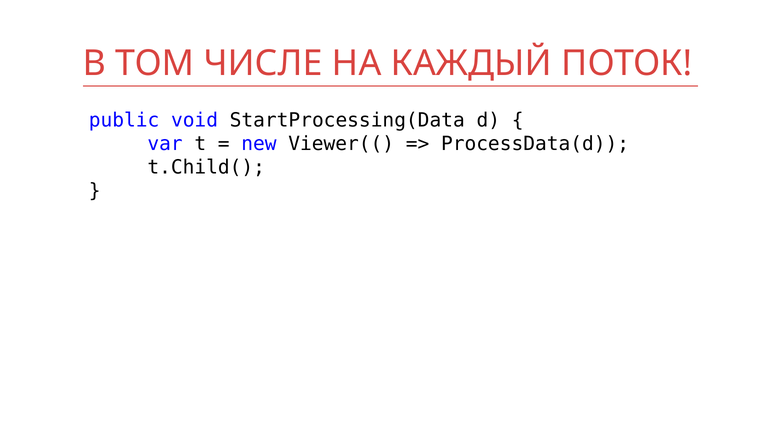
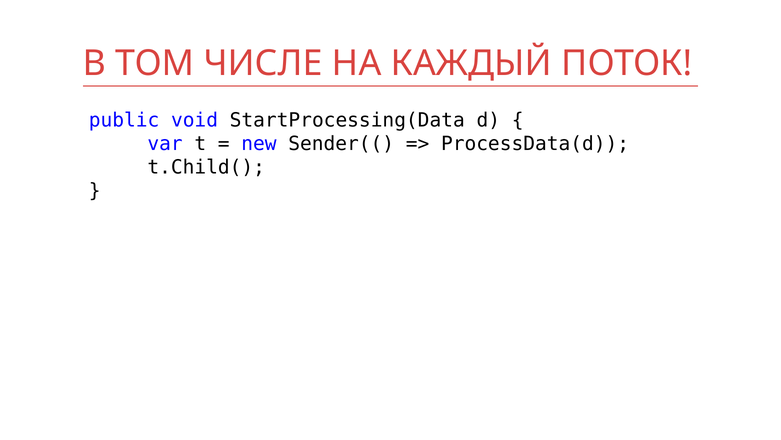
Viewer((: Viewer(( -> Sender(( (341, 144)
